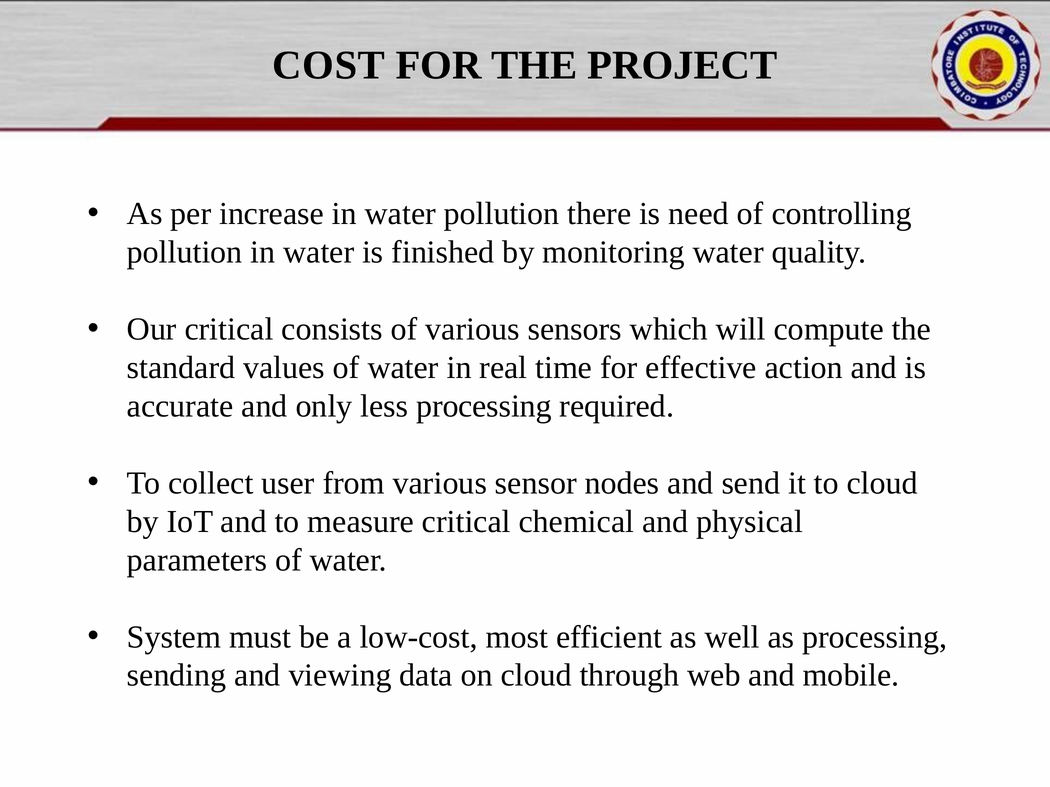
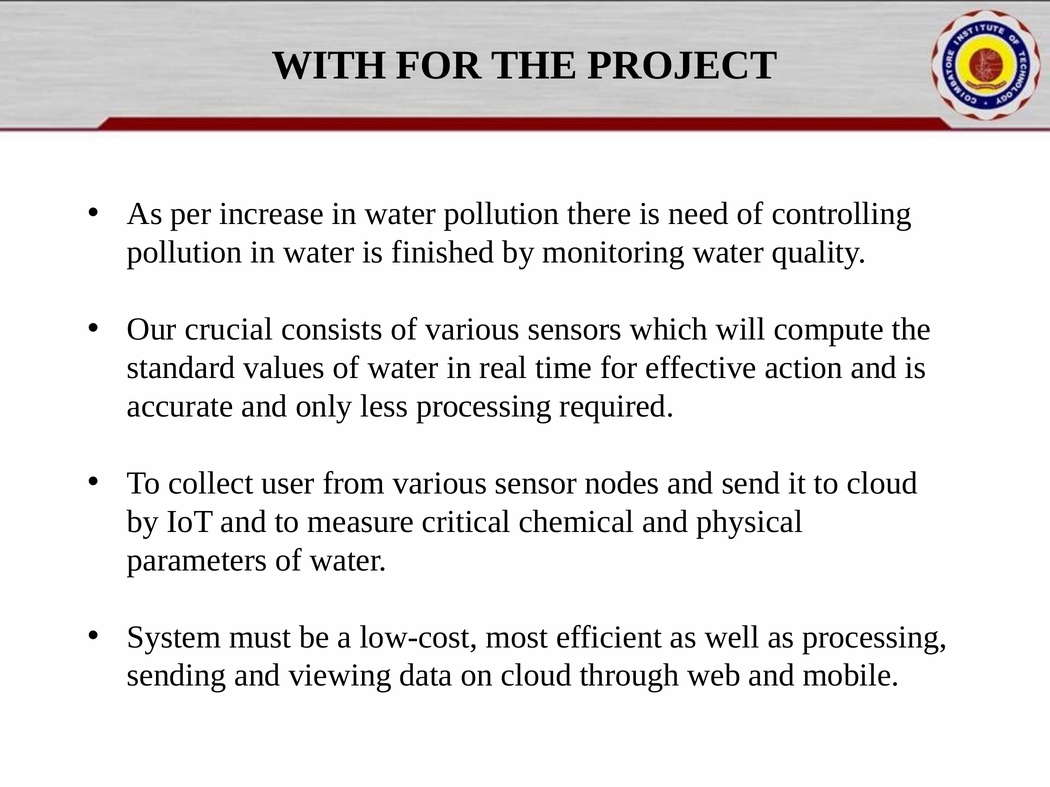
COST: COST -> WITH (329, 65)
Our critical: critical -> crucial (229, 329)
